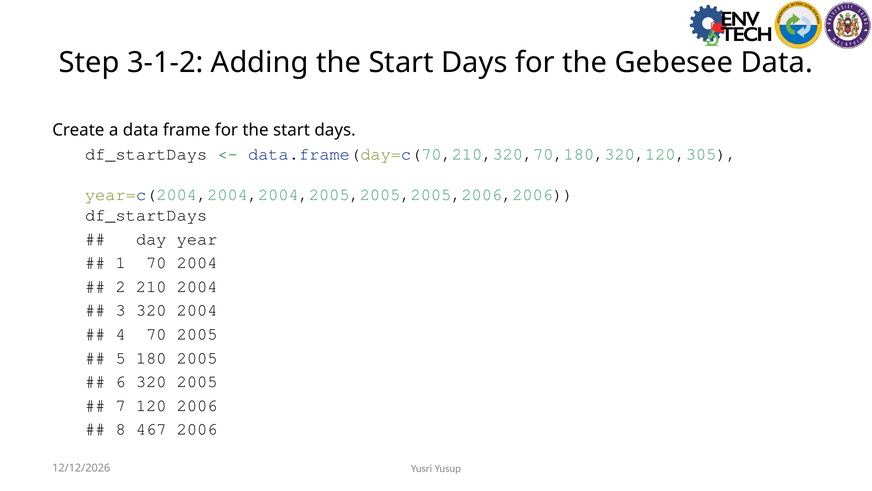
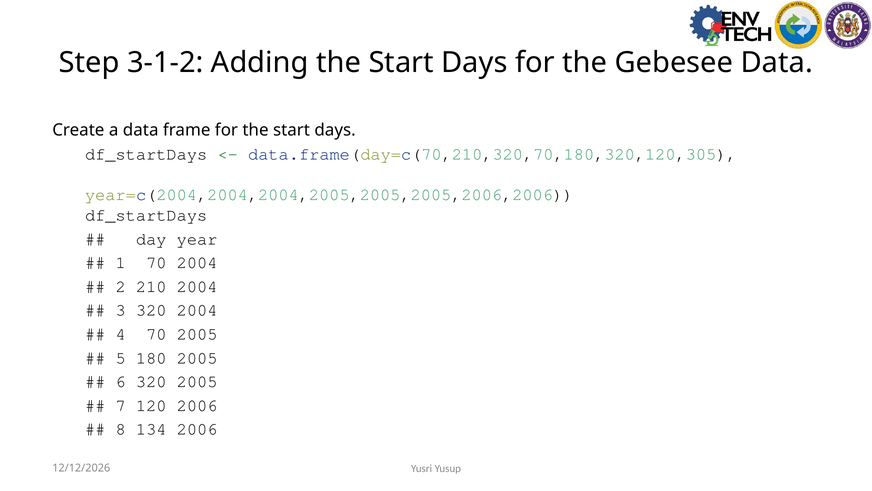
467: 467 -> 134 (151, 429)
